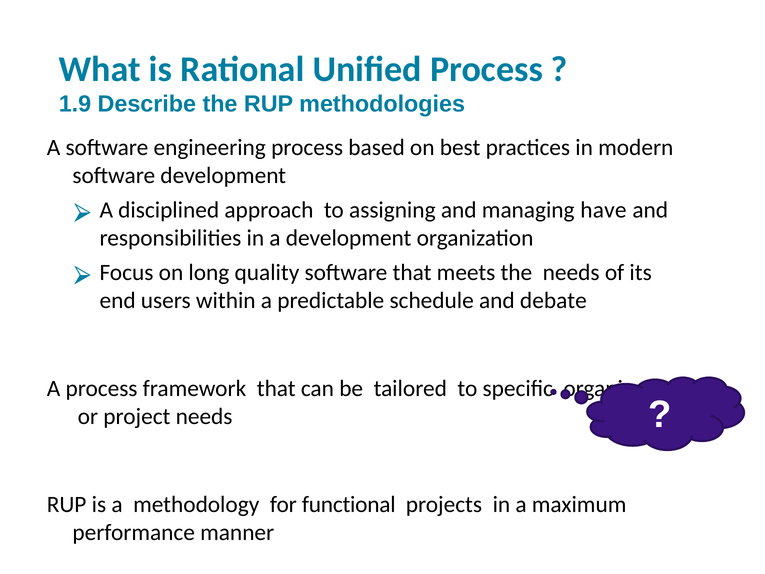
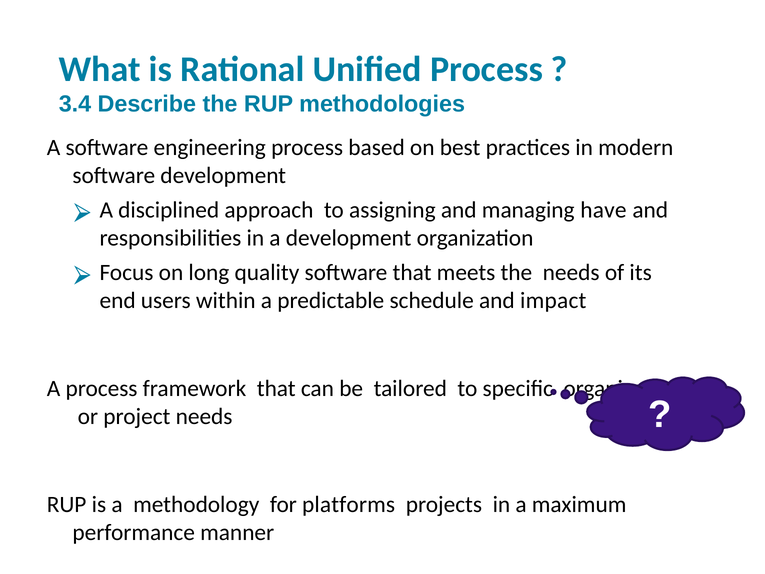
1.9: 1.9 -> 3.4 (75, 104)
debate: debate -> impact (553, 300)
functional: functional -> platforms (349, 504)
